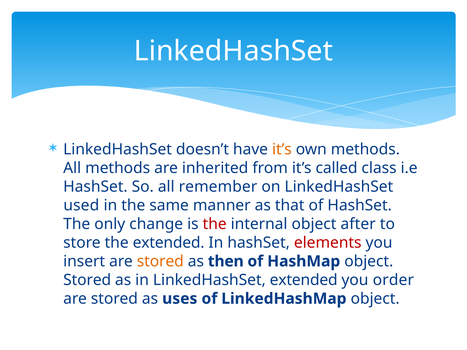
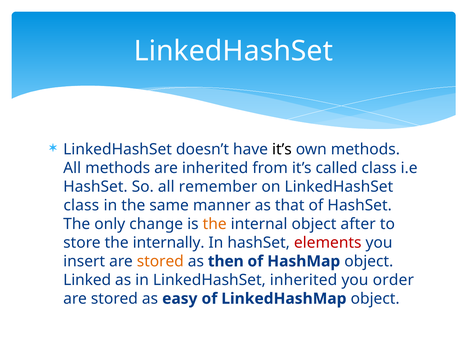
it’s colour: orange -> black (282, 149)
used: used -> class (81, 205)
the colour: red -> orange (215, 224)
the extended: extended -> internally (169, 243)
Stored: Stored -> Linked (87, 280)
LinkedHashSet extended: extended -> inherited (304, 280)
uses: uses -> easy (180, 299)
